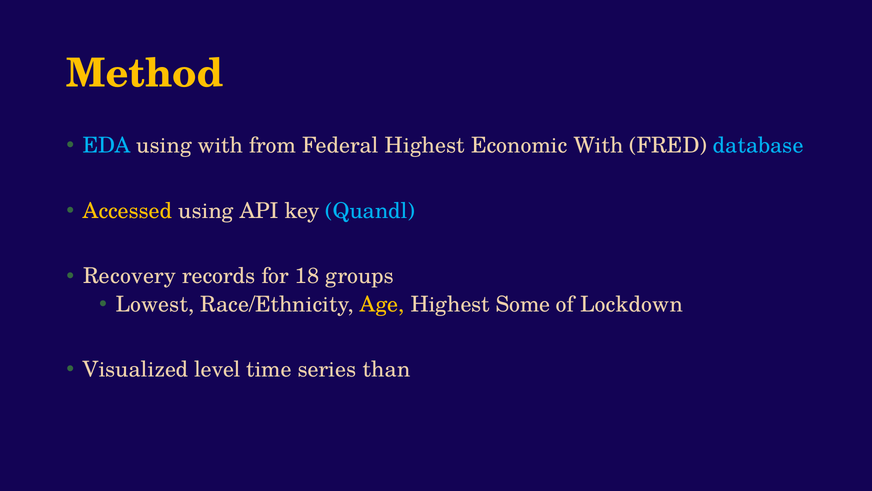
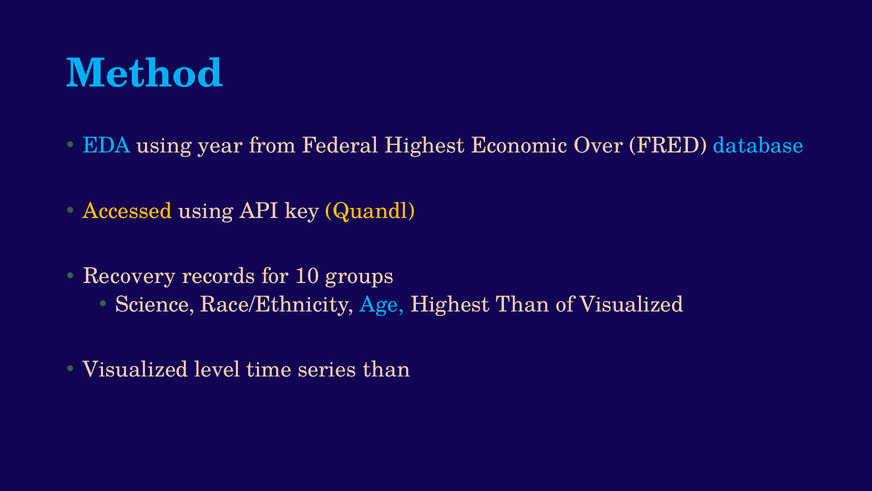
Method colour: yellow -> light blue (145, 73)
using with: with -> year (220, 145)
Economic With: With -> Over (598, 145)
Quandl colour: light blue -> yellow (370, 211)
18: 18 -> 10 (307, 276)
Lowest: Lowest -> Science (155, 304)
Age colour: yellow -> light blue (382, 304)
Highest Some: Some -> Than (523, 304)
of Lockdown: Lockdown -> Visualized (632, 304)
